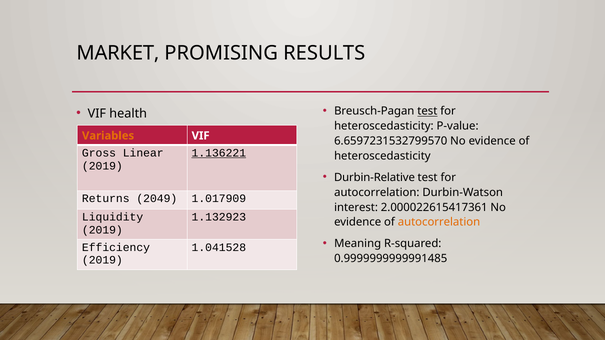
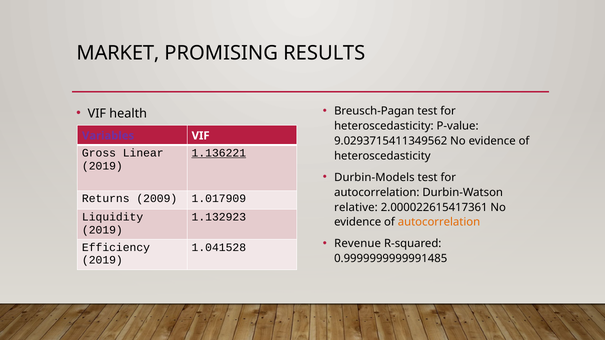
test underline: present -> none (427, 111)
Variables colour: orange -> purple (108, 136)
6.6597231532799570: 6.6597231532799570 -> 9.0293715411349562 (391, 141)
Durbin-Relative: Durbin-Relative -> Durbin-Models (374, 178)
2049: 2049 -> 2009 (157, 199)
interest: interest -> relative (356, 207)
Meaning: Meaning -> Revenue (358, 244)
